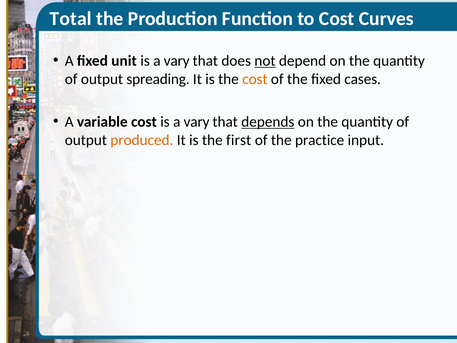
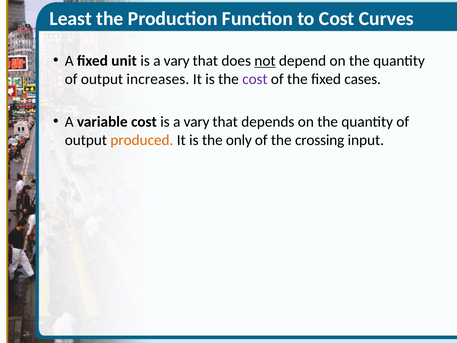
Total: Total -> Least (71, 18)
spreading: spreading -> increases (158, 79)
cost colour: orange -> purple (255, 79)
depends underline: present -> none (268, 122)
first: first -> only (239, 140)
practice: practice -> crossing (320, 140)
